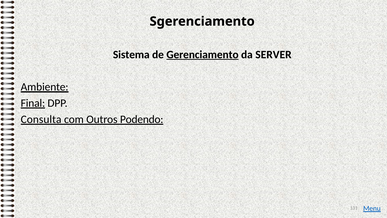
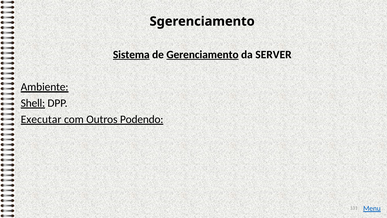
Sistema underline: none -> present (131, 54)
Final: Final -> Shell (33, 103)
Consulta: Consulta -> Executar (41, 119)
